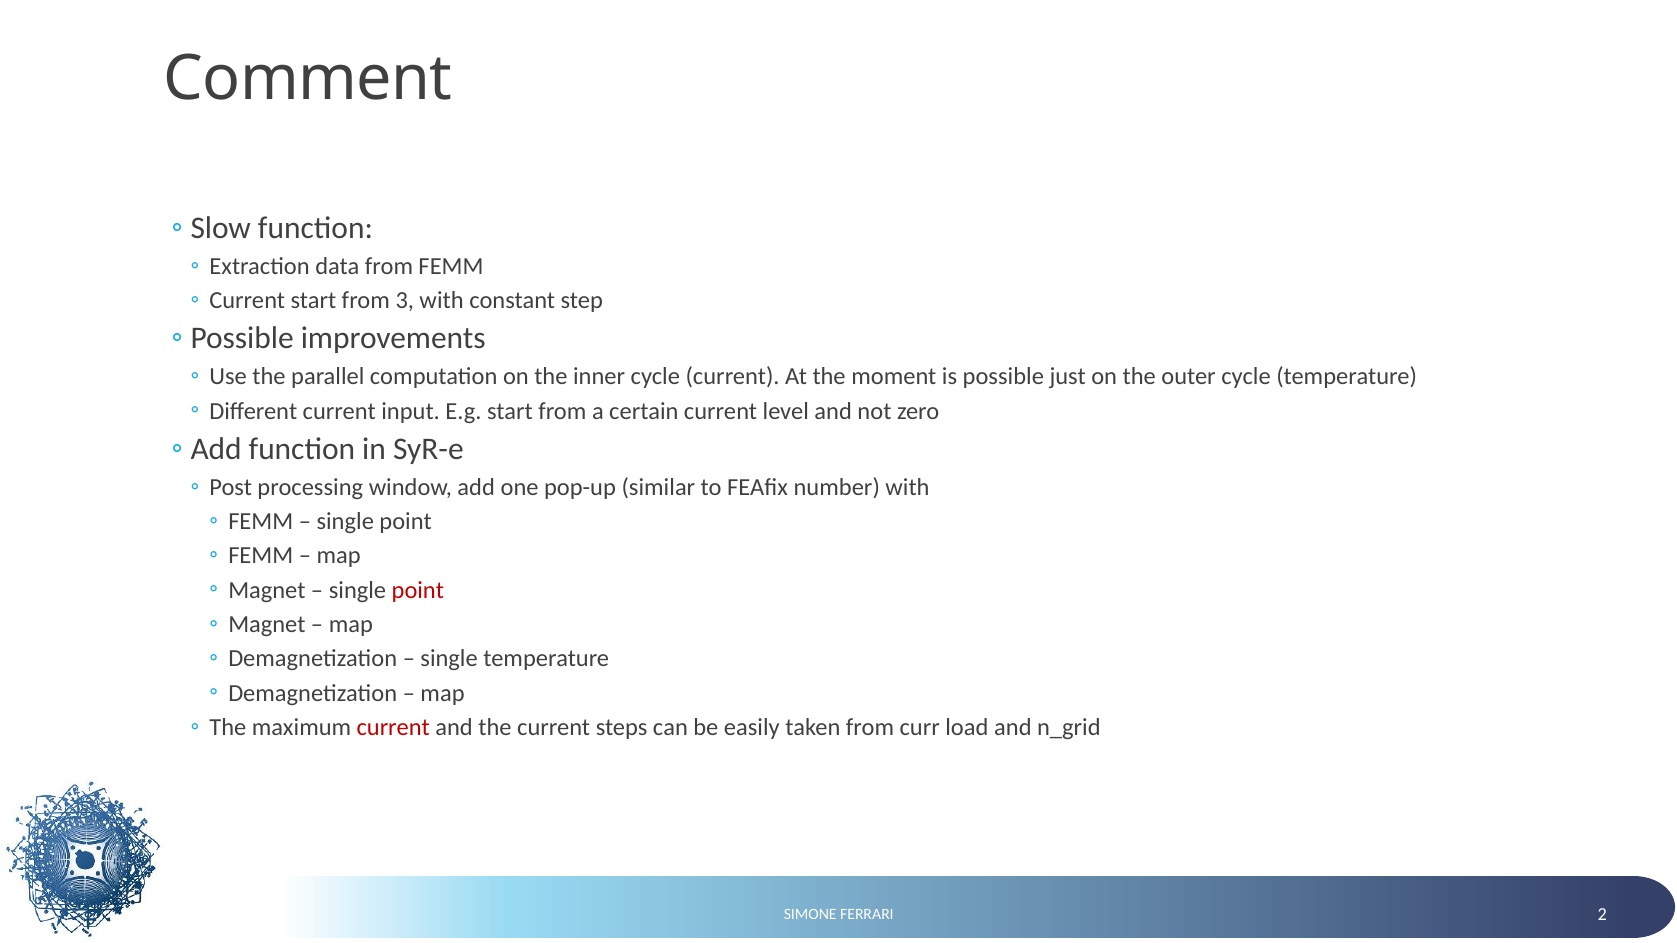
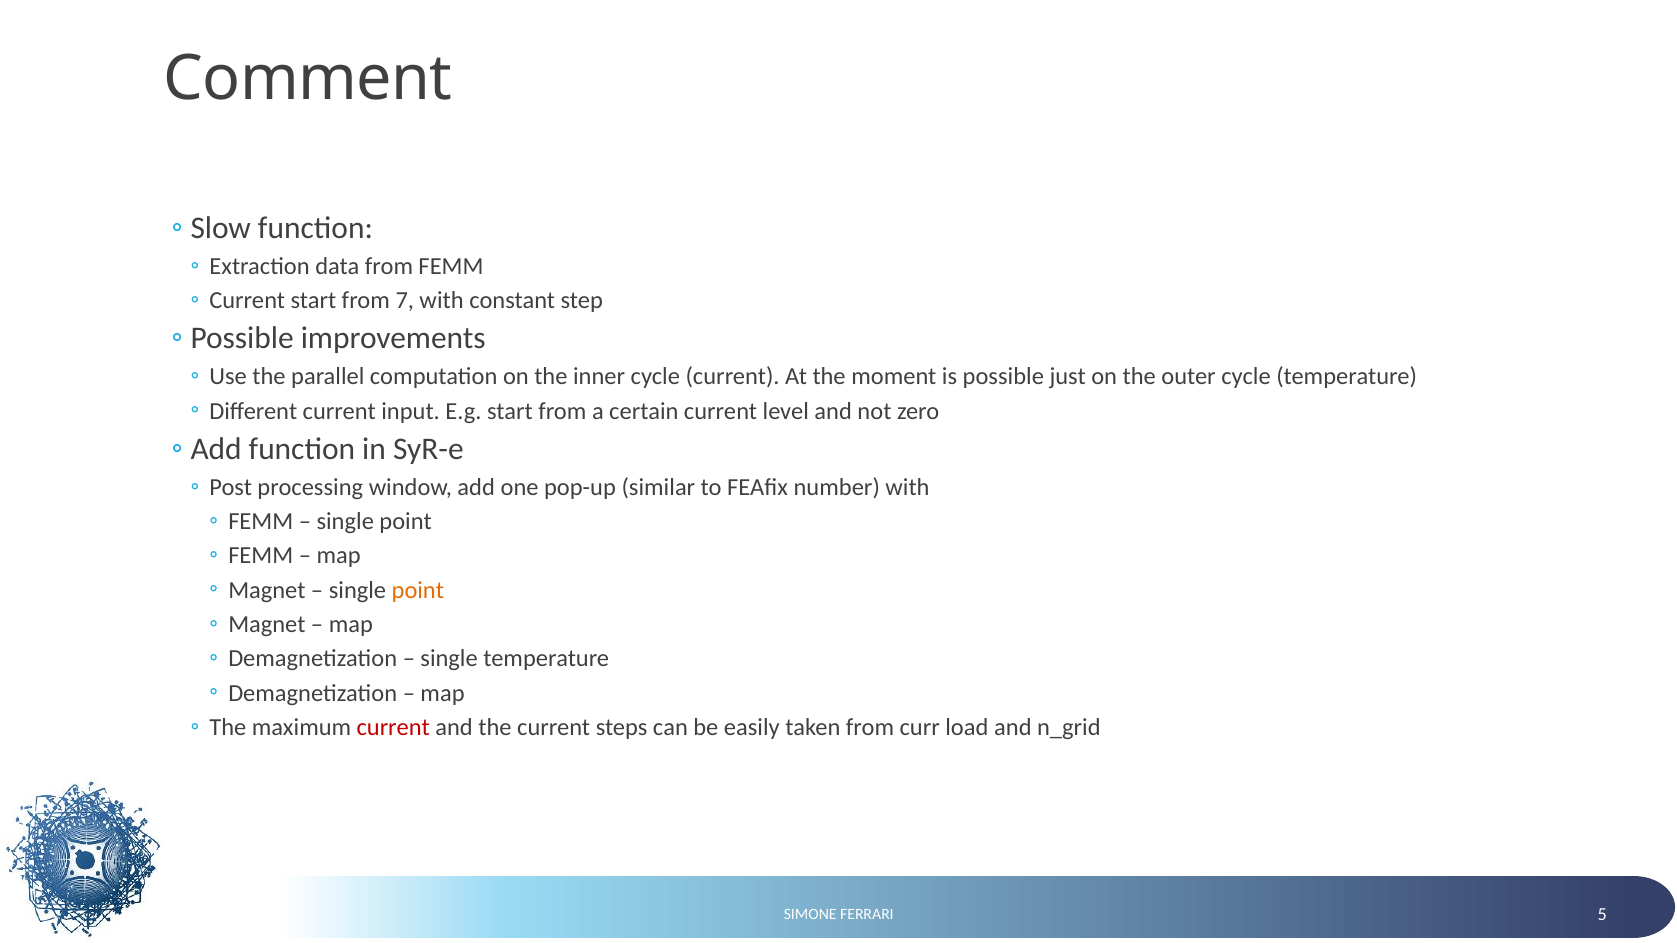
3: 3 -> 7 (405, 301)
point colour: red -> orange (418, 590)
2: 2 -> 5 (1602, 915)
